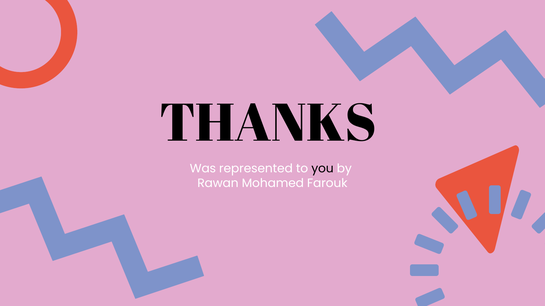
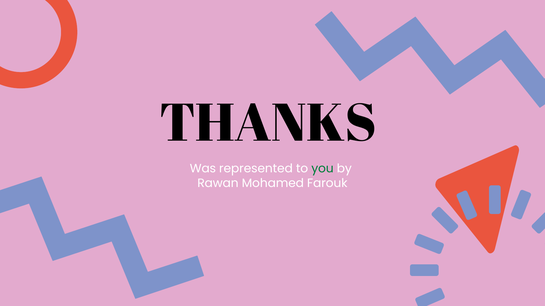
you colour: black -> green (322, 169)
